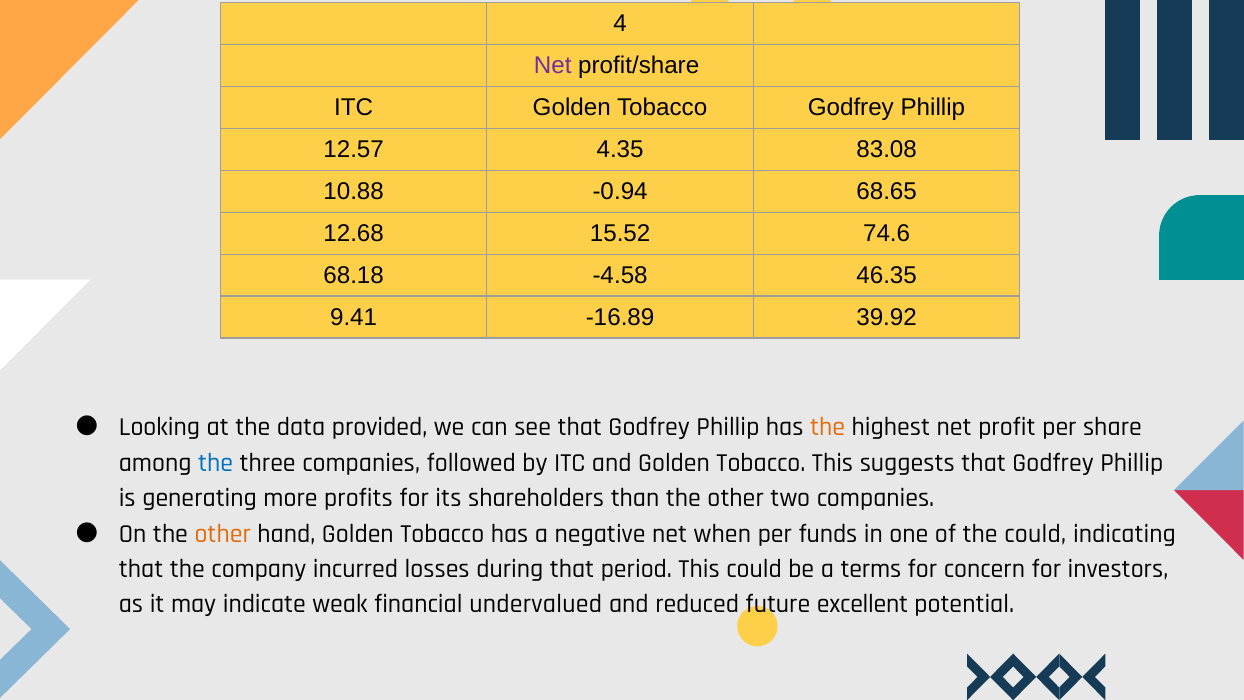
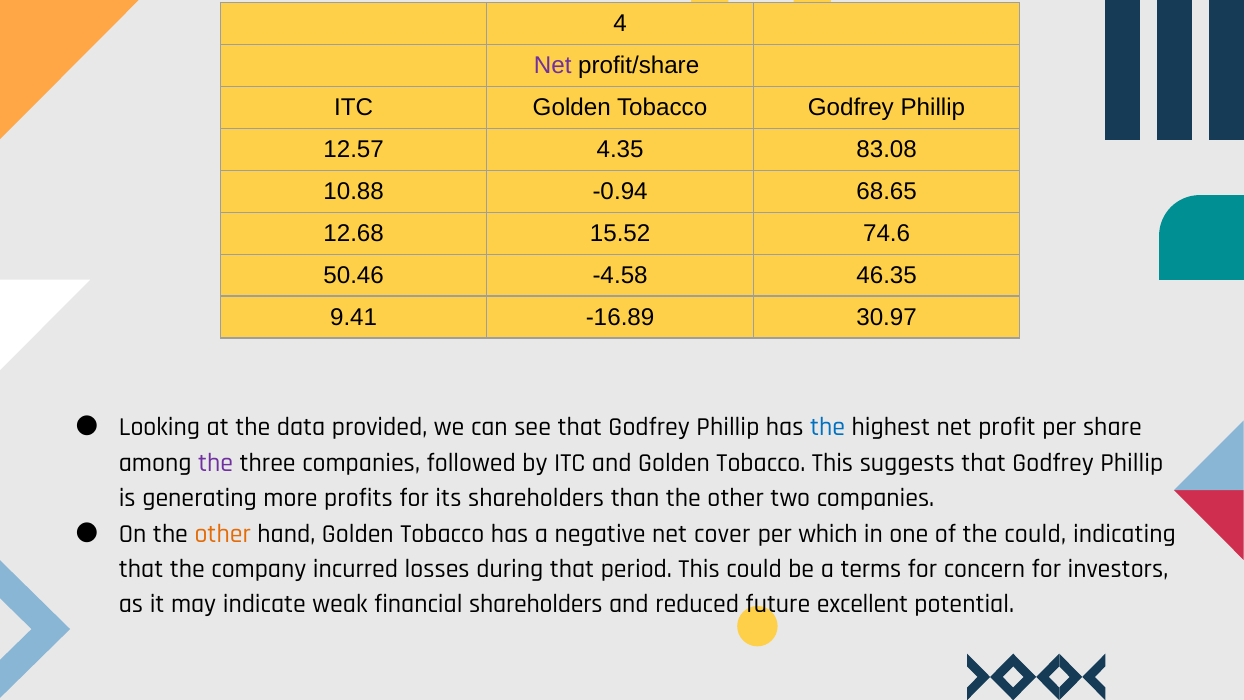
68.18: 68.18 -> 50.46 (354, 275)
39.92: 39.92 -> 30.97 (887, 317)
the colour: orange -> blue (828, 427)
the colour: blue -> purple (216, 463)
when: when -> cover (722, 533)
funds: funds -> which (828, 533)
financial undervalued: undervalued -> shareholders (536, 604)
